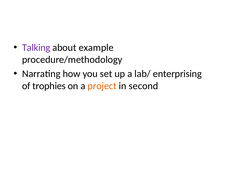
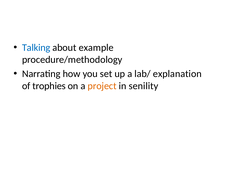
Talking colour: purple -> blue (36, 47)
enterprising: enterprising -> explanation (177, 74)
second: second -> senility (143, 86)
